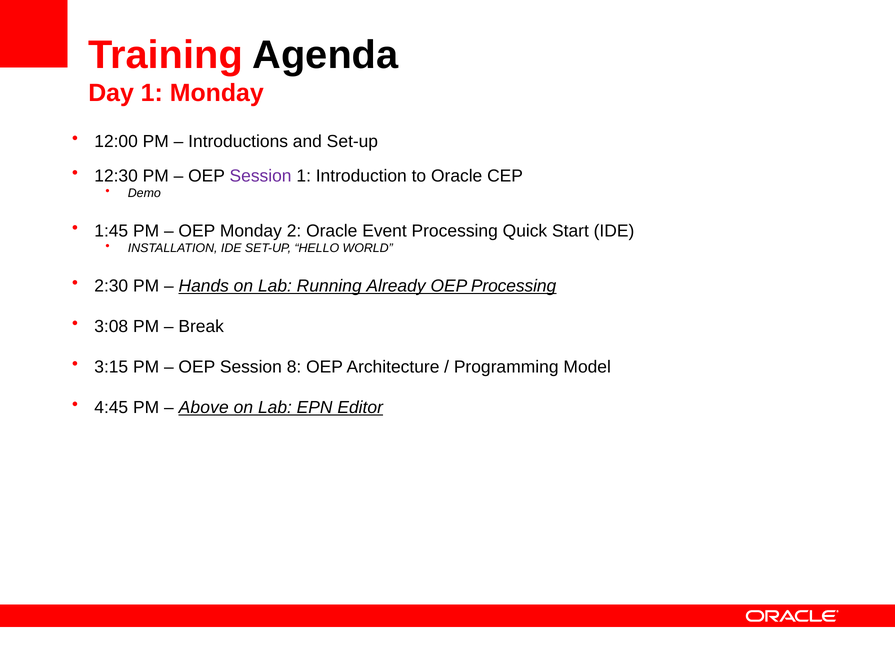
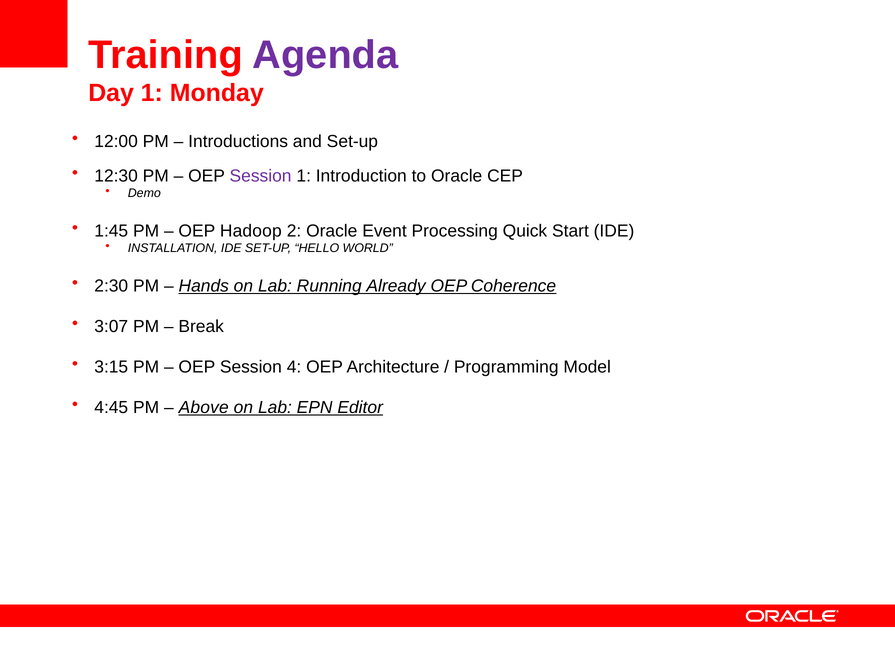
Agenda colour: black -> purple (325, 55)
OEP Monday: Monday -> Hadoop (251, 231)
OEP Processing: Processing -> Coherence (514, 286)
3:08: 3:08 -> 3:07 (111, 326)
8: 8 -> 4 (294, 366)
